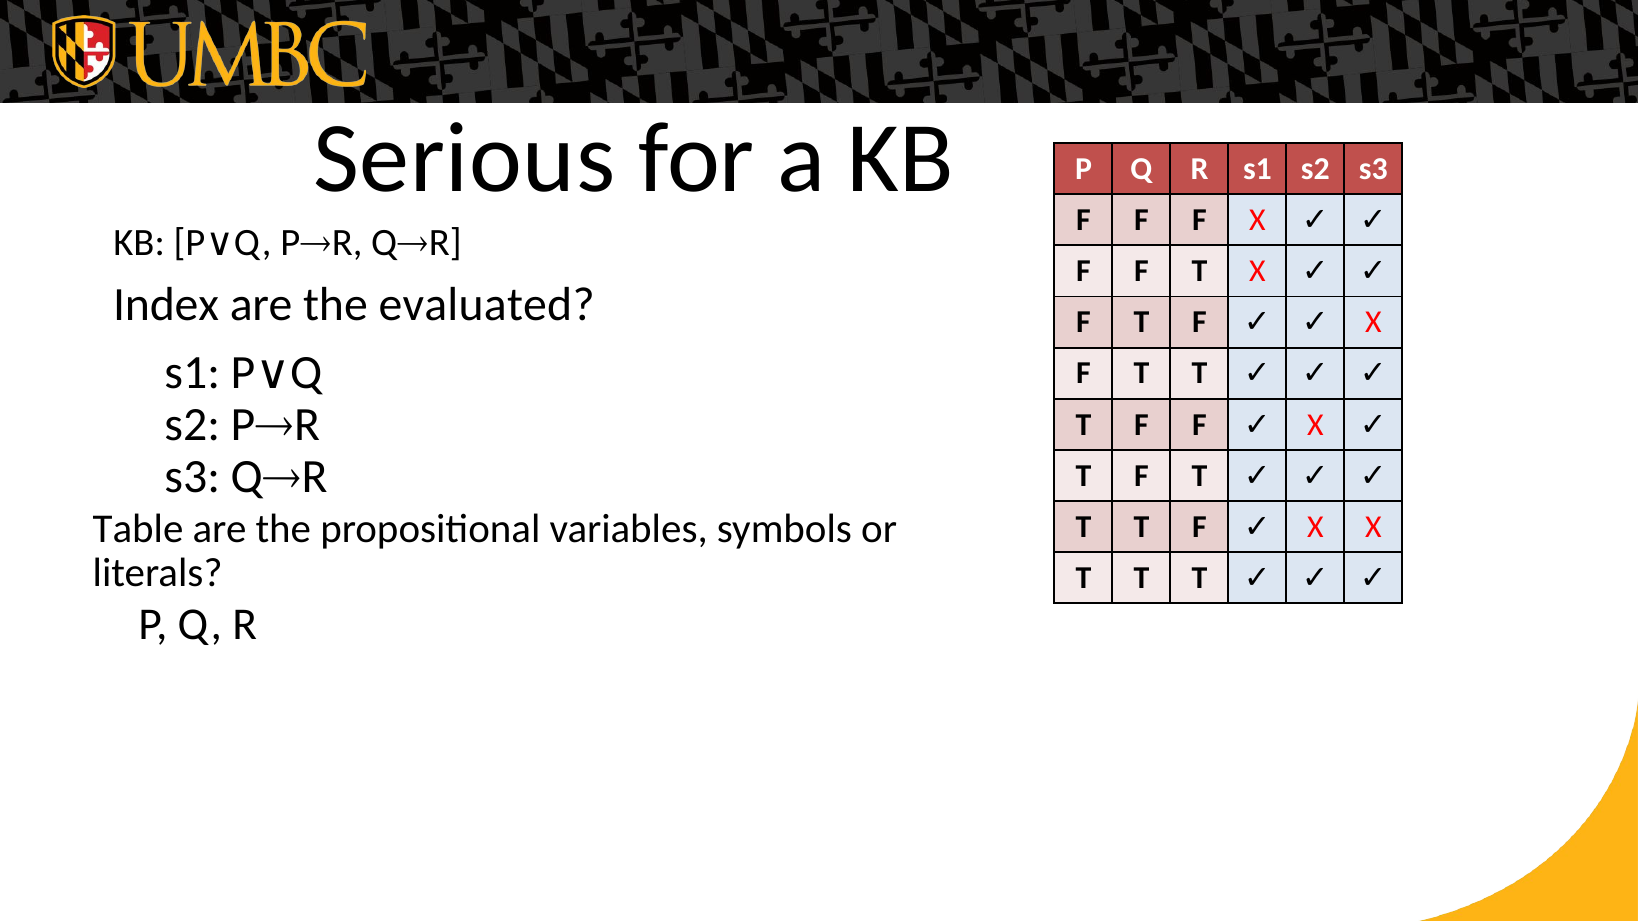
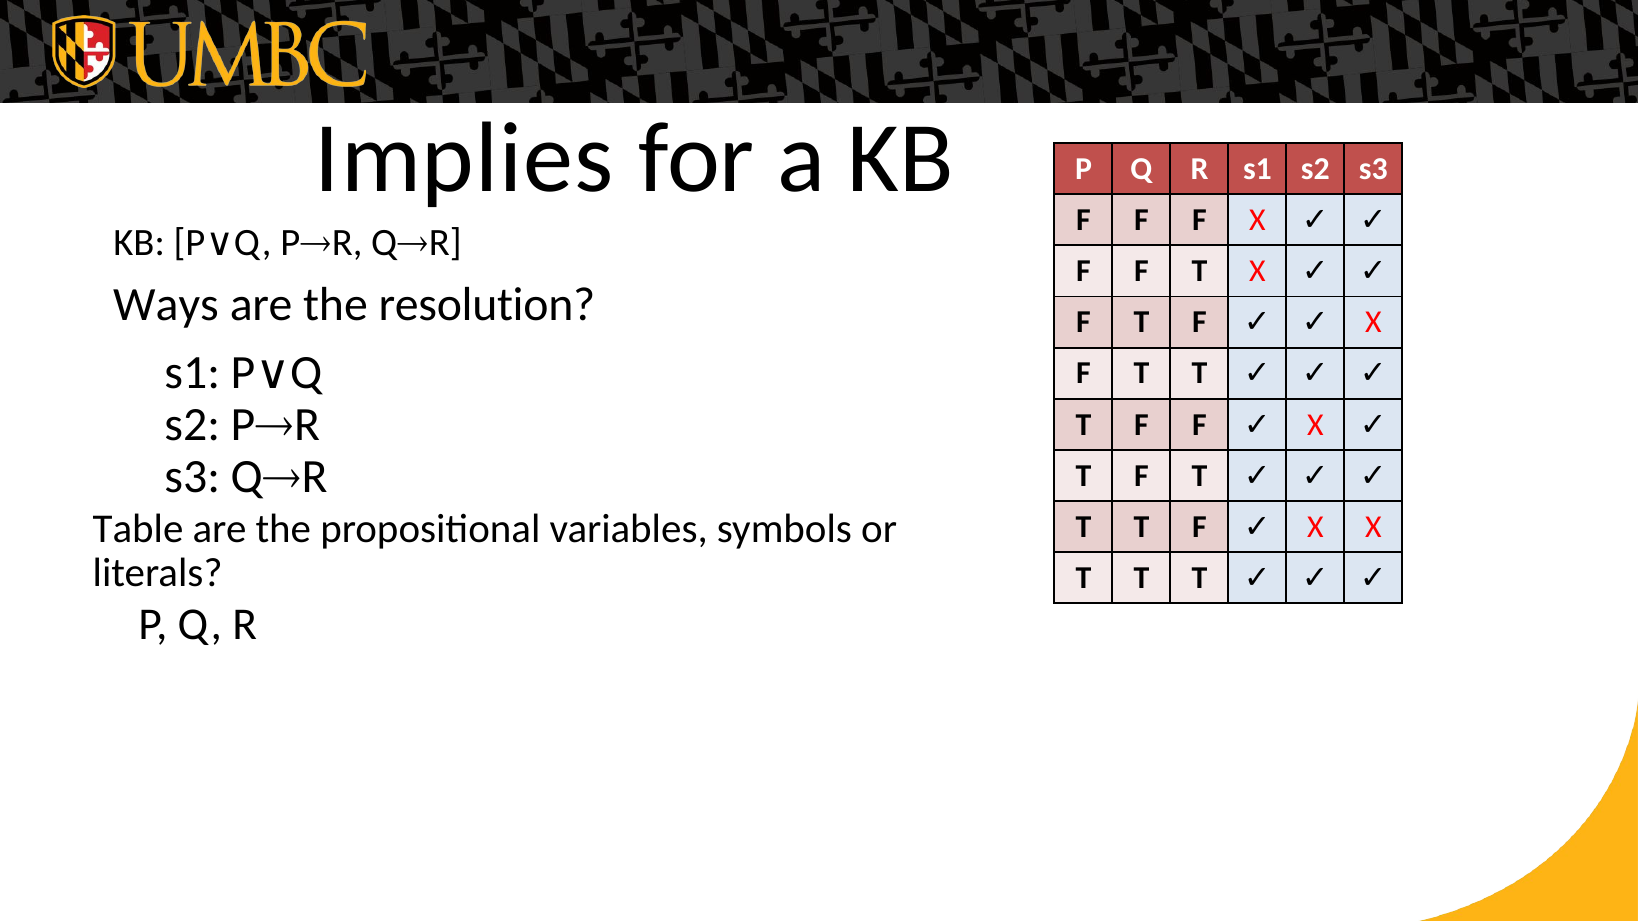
Serious: Serious -> Implies (464, 159)
Index: Index -> Ways (166, 305)
evaluated: evaluated -> resolution (487, 305)
